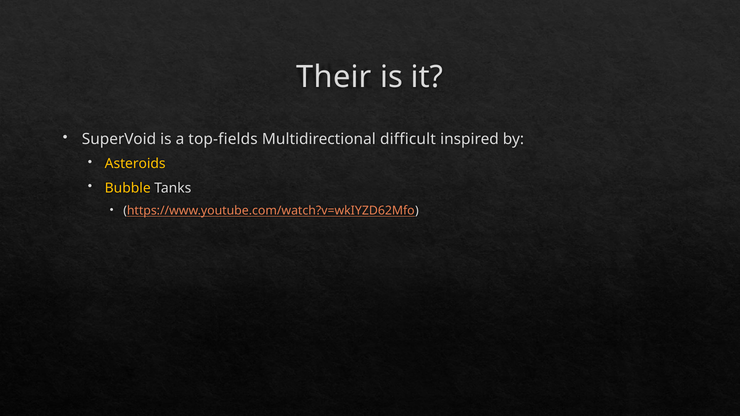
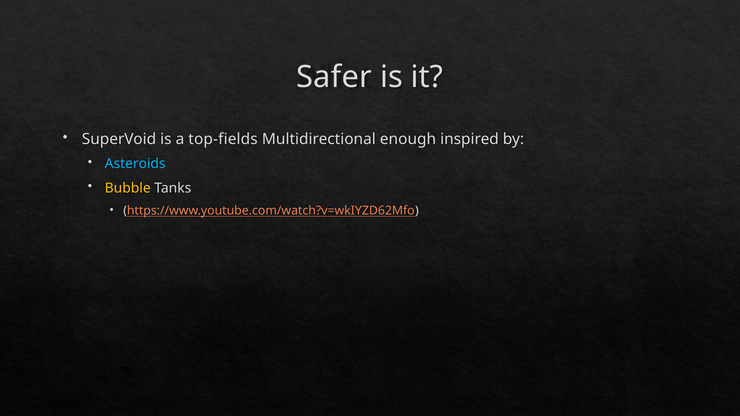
Their: Their -> Safer (334, 77)
difficult: difficult -> enough (408, 139)
Asteroids colour: yellow -> light blue (135, 164)
